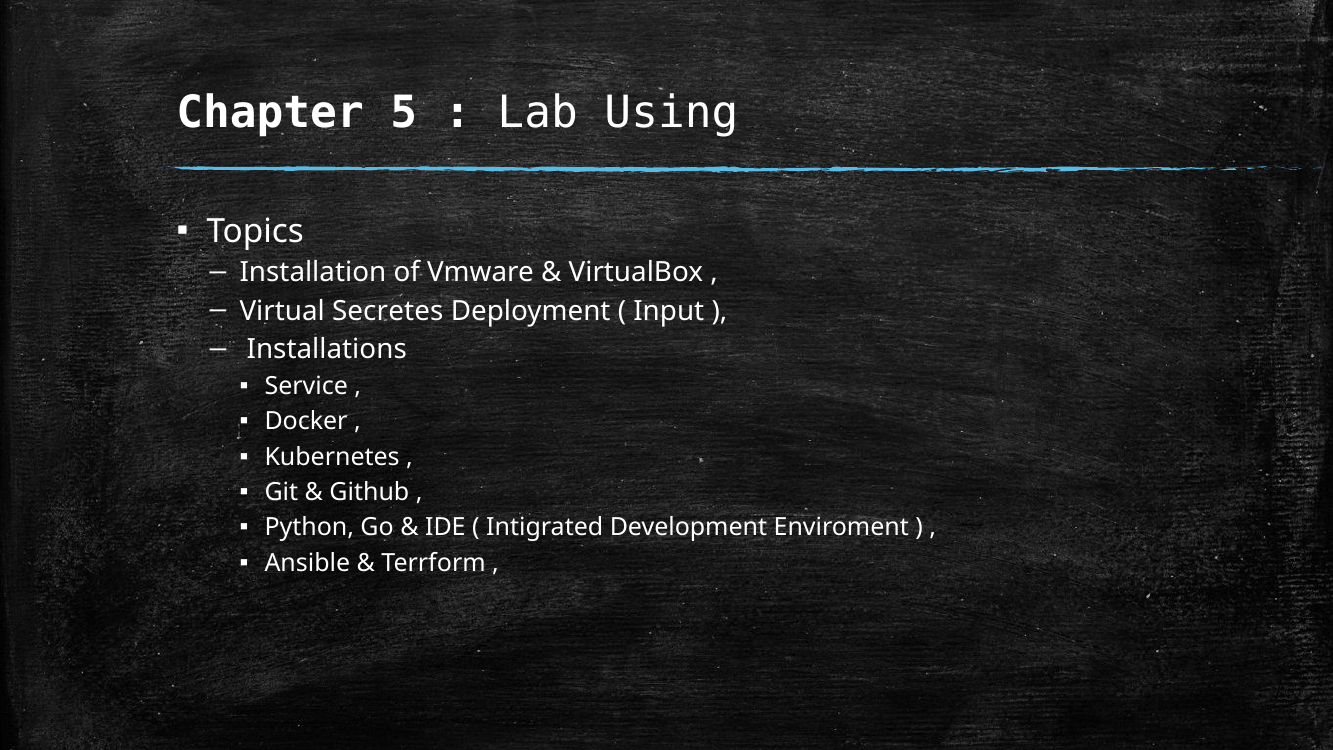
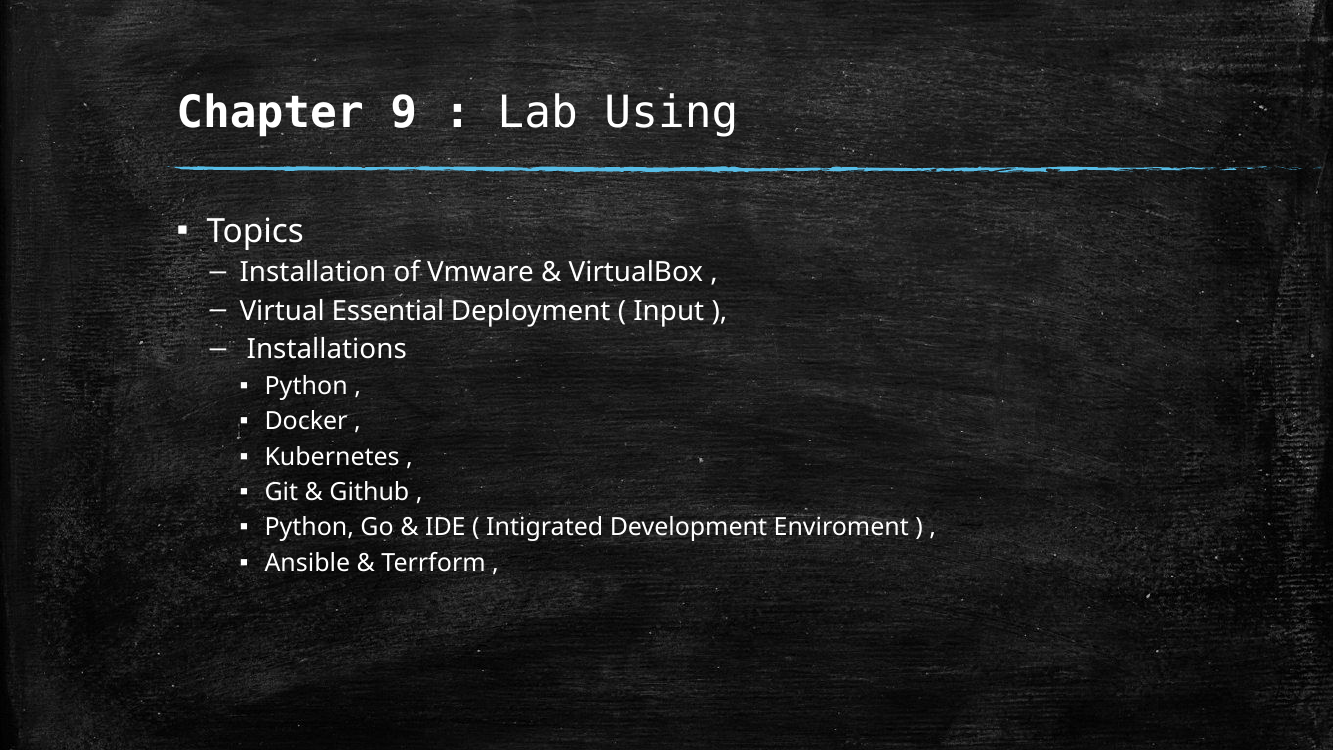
5: 5 -> 9 (404, 112)
Secretes: Secretes -> Essential (388, 311)
Service: Service -> Python (306, 386)
